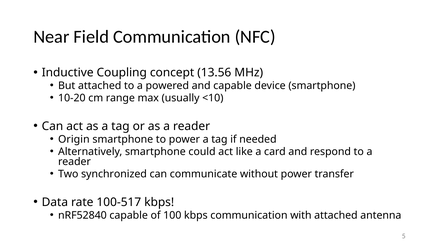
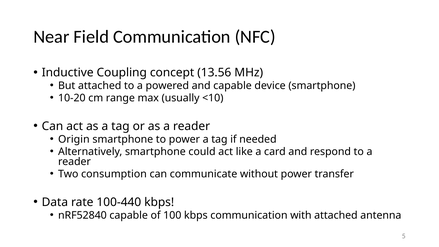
synchronized: synchronized -> consumption (114, 174)
100-517: 100-517 -> 100-440 (119, 202)
